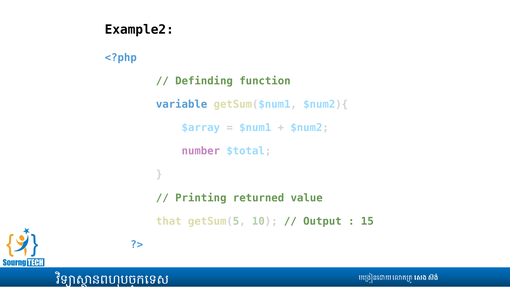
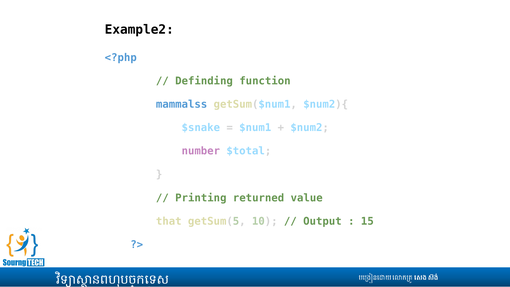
variable: variable -> mammalss (182, 104)
$array: $array -> $snake (201, 128)
